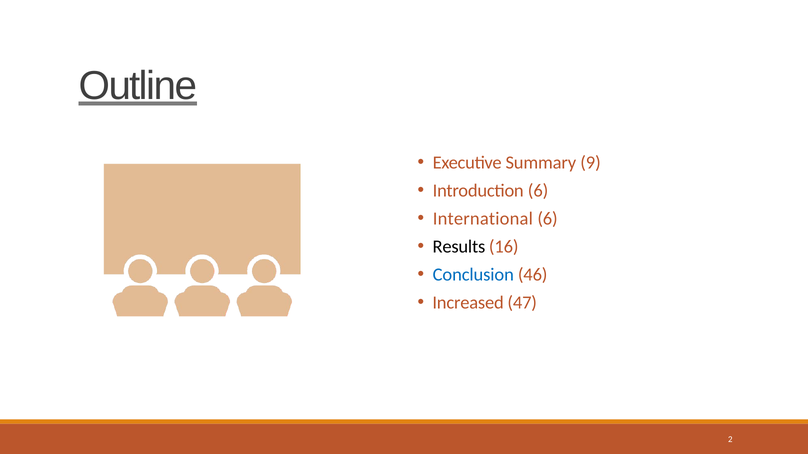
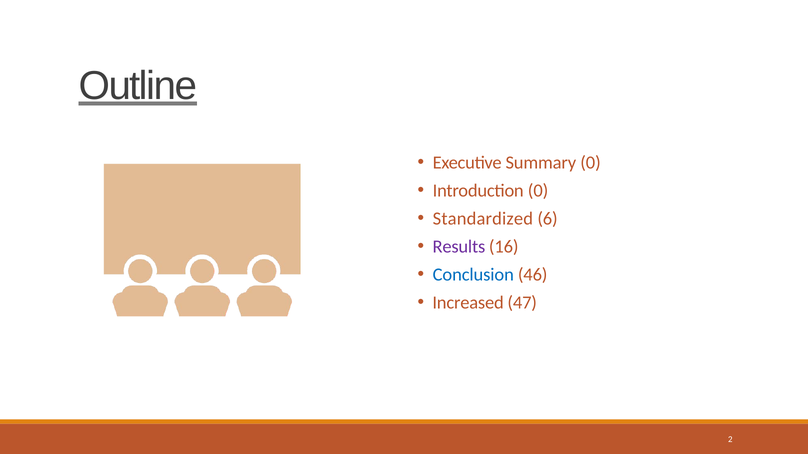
Summary 9: 9 -> 0 (591, 163)
Introduction 6: 6 -> 0 (538, 191)
International: International -> Standardized (483, 219)
Results colour: black -> purple (459, 247)
